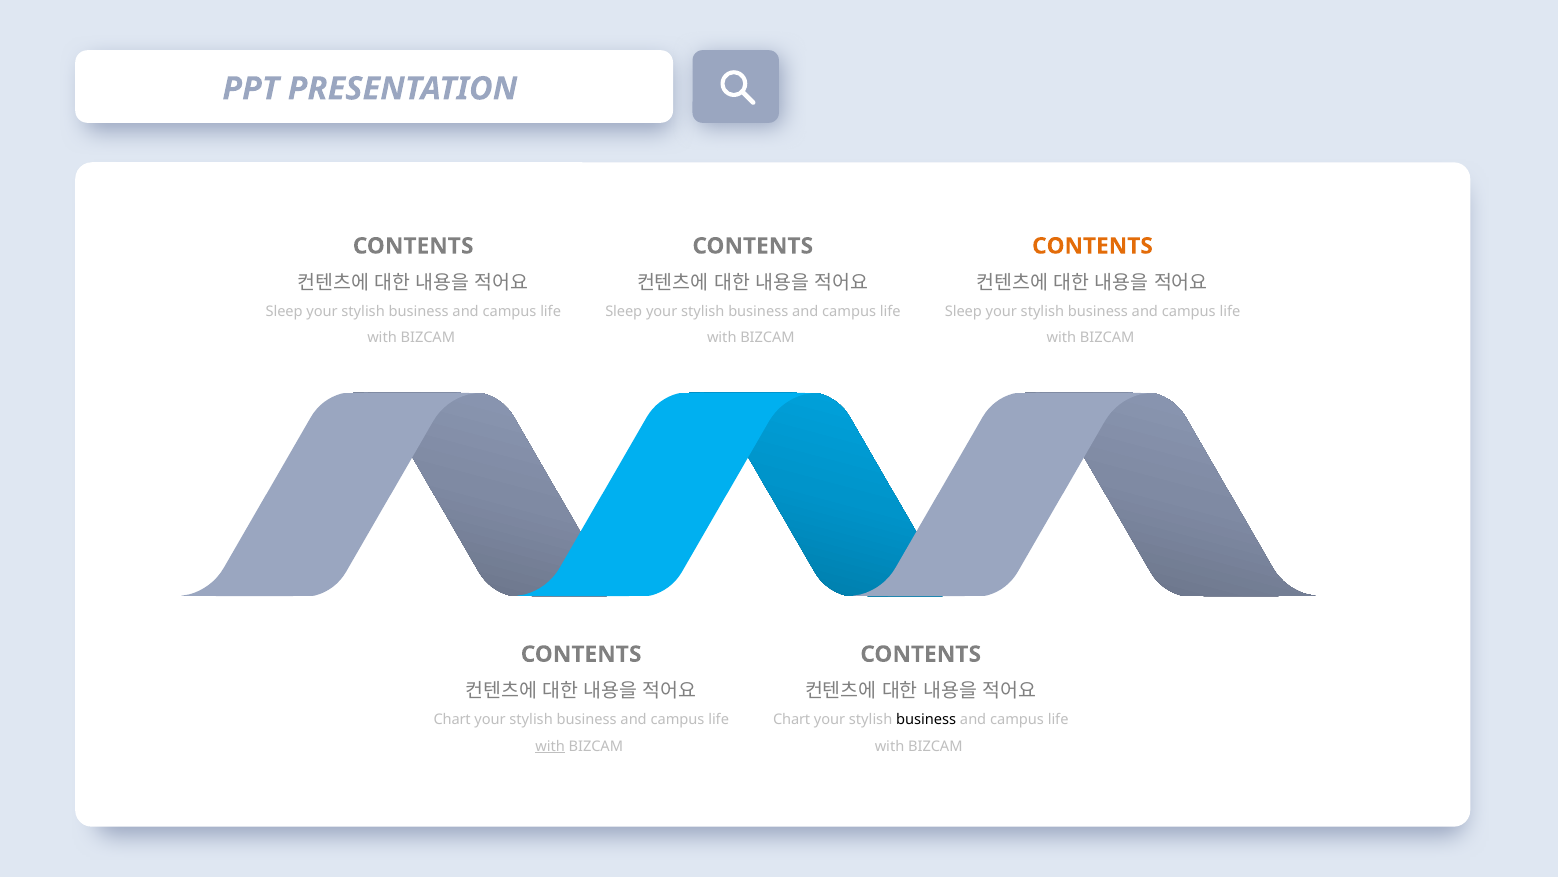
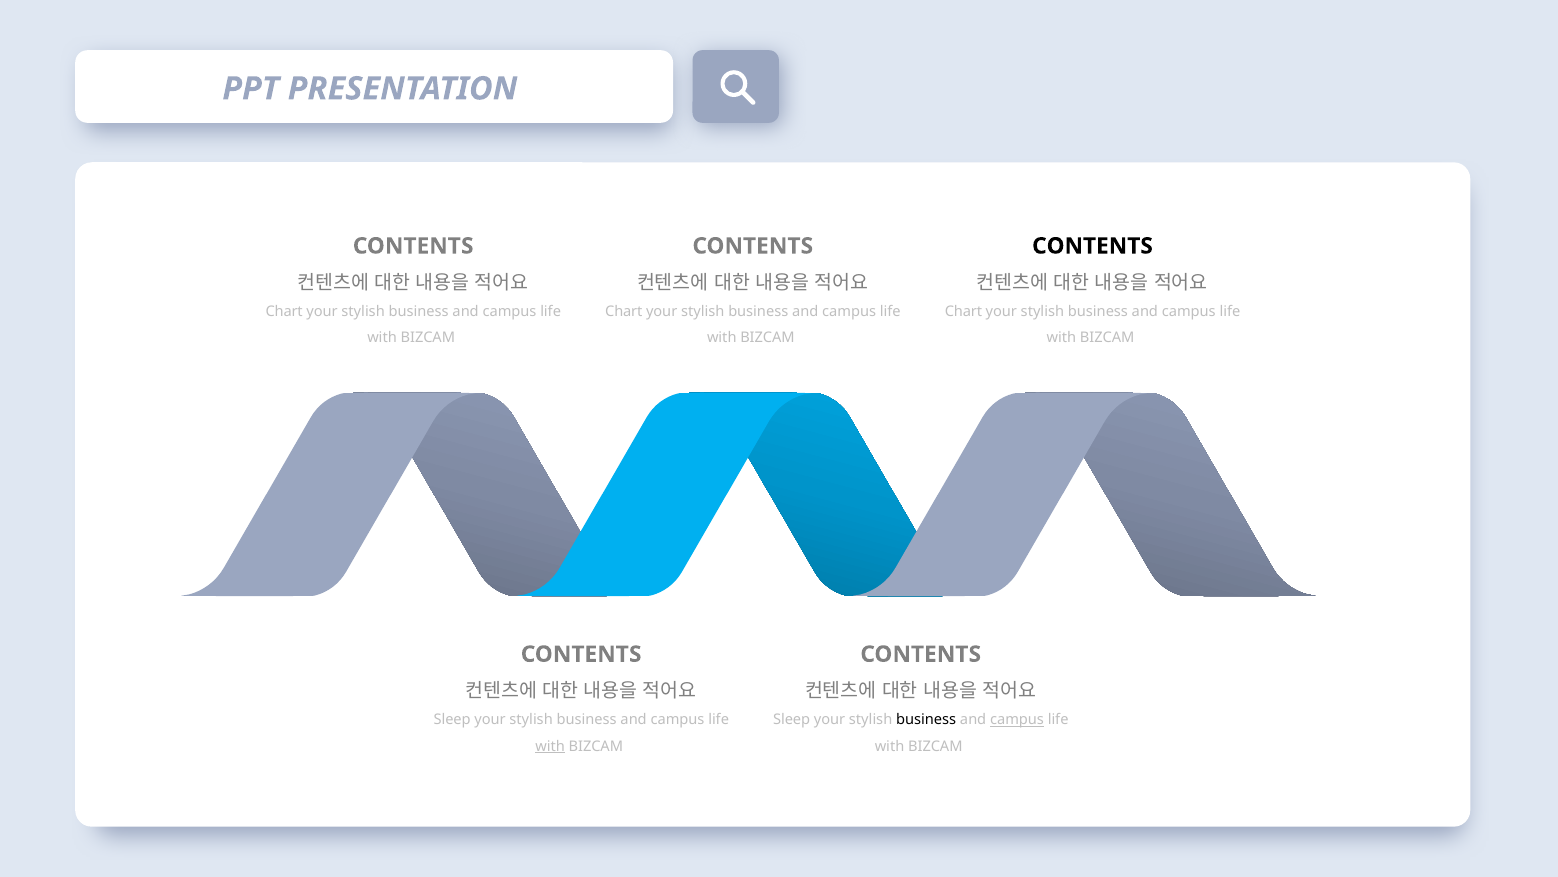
CONTENTS colour: orange -> black (1092, 246)
Sleep: Sleep -> Chart (284, 312)
Sleep: Sleep -> Chart (624, 312)
Sleep: Sleep -> Chart (963, 312)
Chart: Chart -> Sleep (452, 719)
Chart: Chart -> Sleep (792, 719)
campus underline: none -> present (1017, 719)
